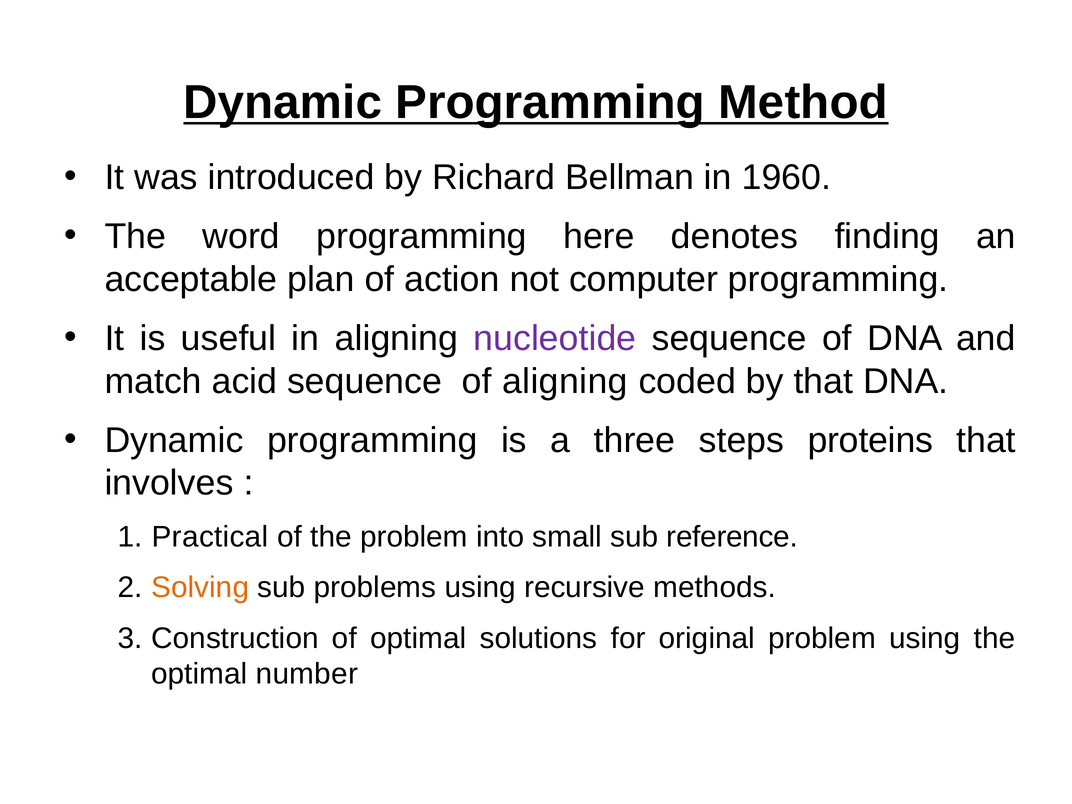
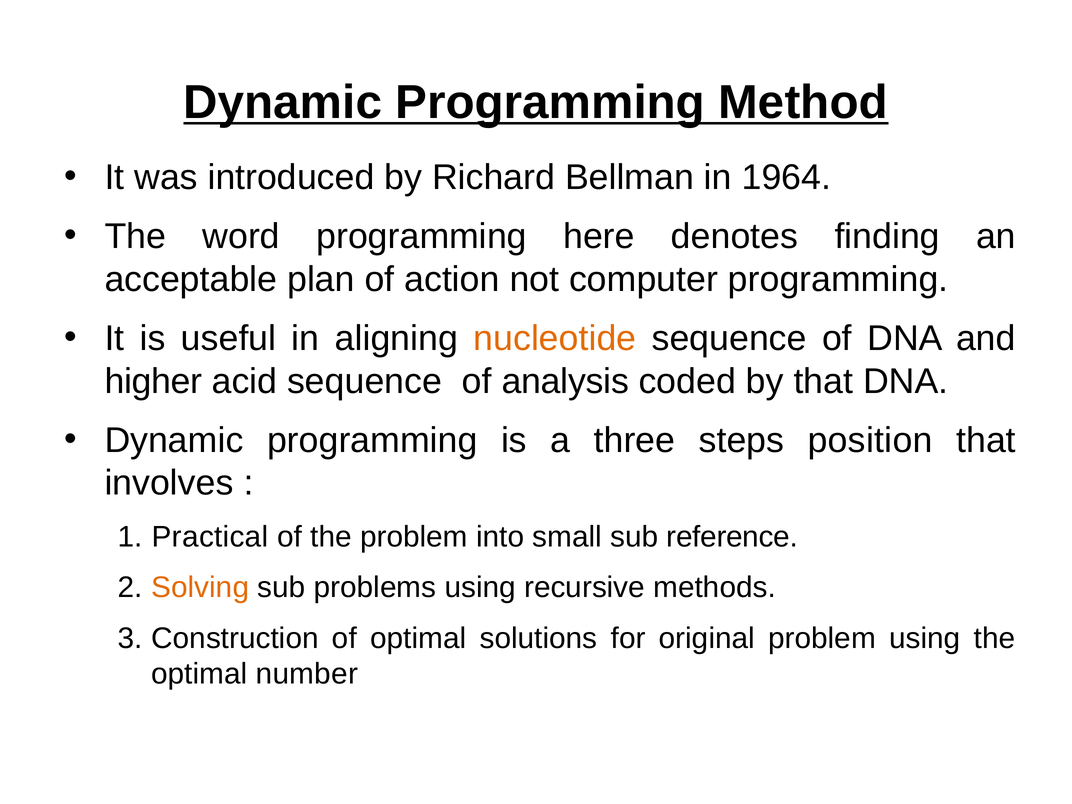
1960: 1960 -> 1964 (786, 178)
nucleotide colour: purple -> orange (555, 338)
match: match -> higher (153, 381)
of aligning: aligning -> analysis (565, 381)
proteins: proteins -> position (870, 440)
